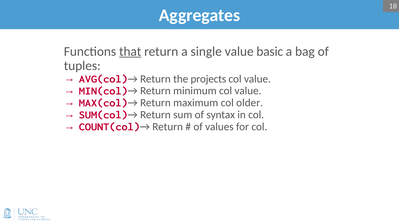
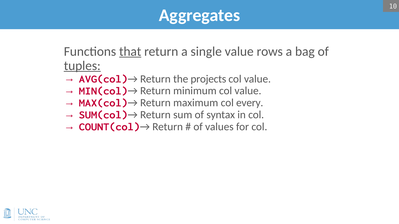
basic: basic -> rows (270, 52)
tuples underline: none -> present (82, 66)
older: older -> every (250, 103)
